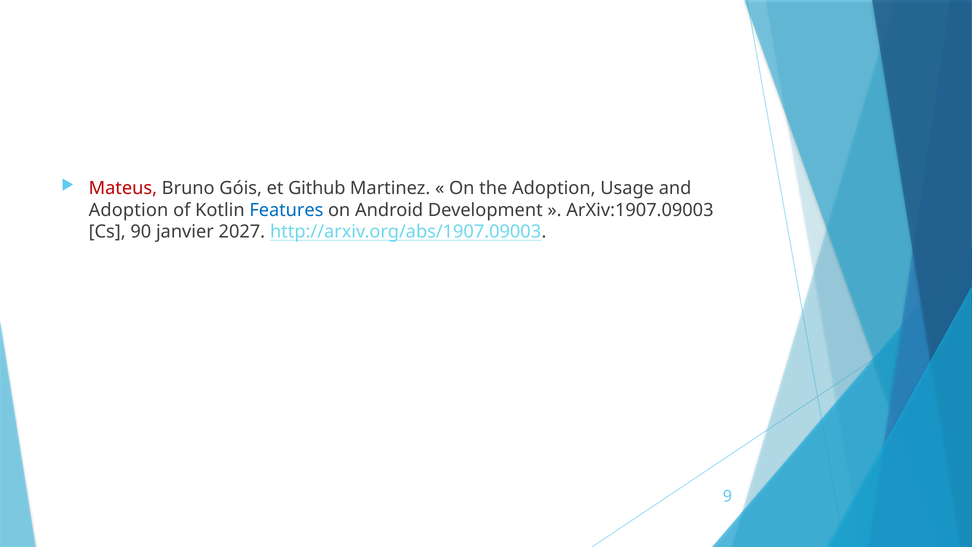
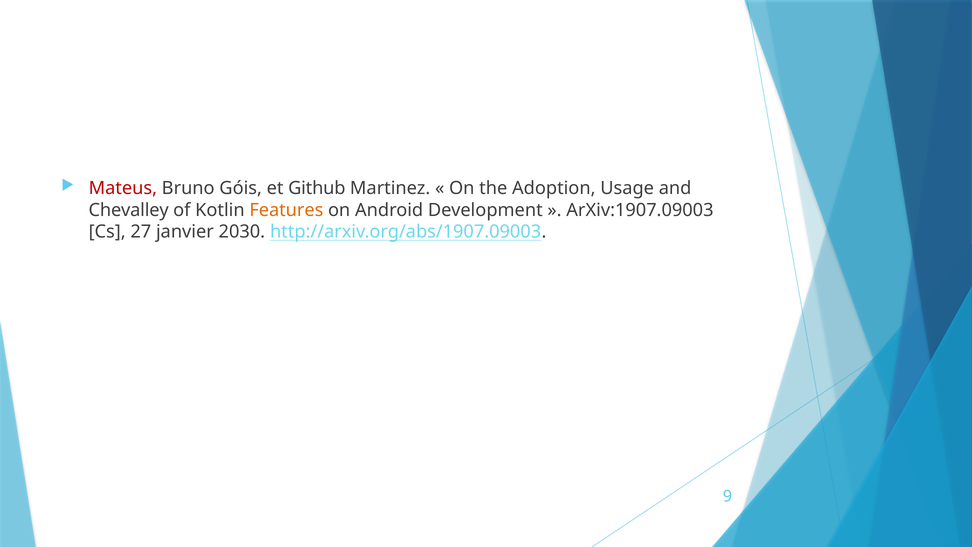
Adoption: Adoption -> Chevalley (129, 210)
Features colour: blue -> orange (286, 210)
90: 90 -> 27 (141, 232)
2027: 2027 -> 2030 (242, 232)
